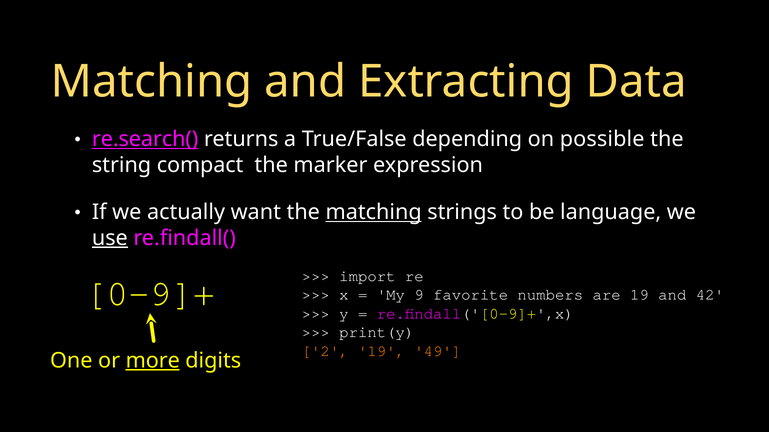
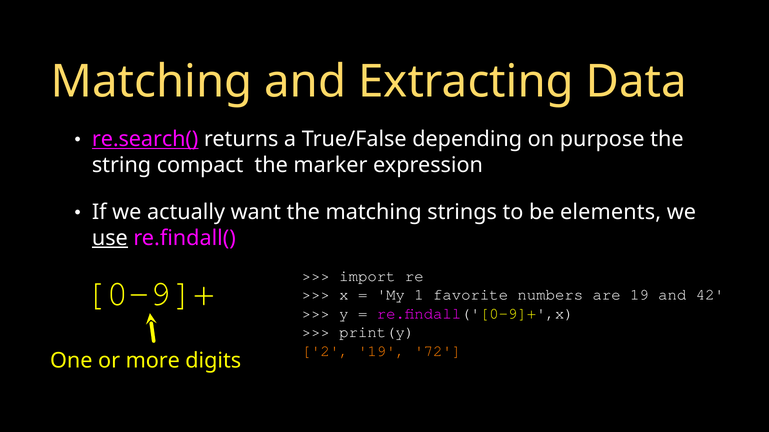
possible: possible -> purpose (602, 139)
matching underline: present -> none (374, 212)
language: language -> elements (611, 212)
9: 9 -> 1 (419, 295)
49: 49 -> 72 (438, 351)
more underline: present -> none (153, 361)
